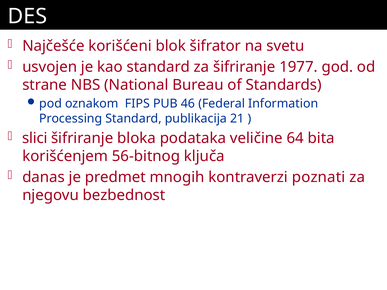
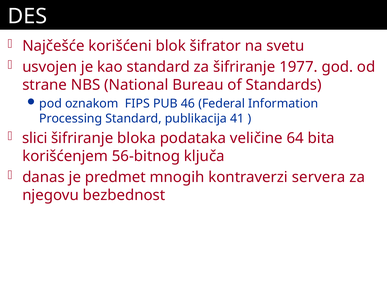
21: 21 -> 41 (237, 119)
poznati: poznati -> servera (319, 177)
